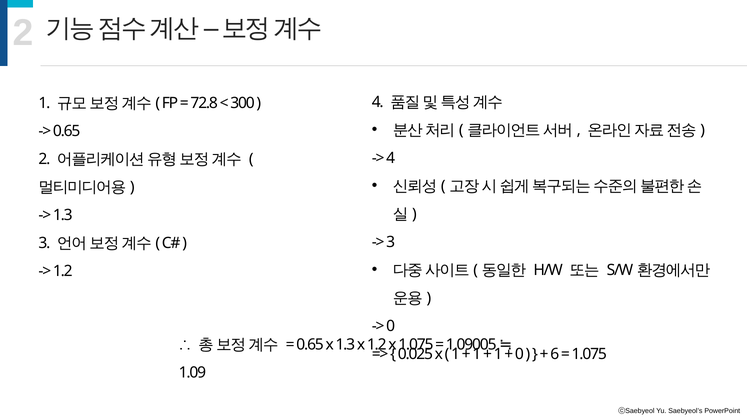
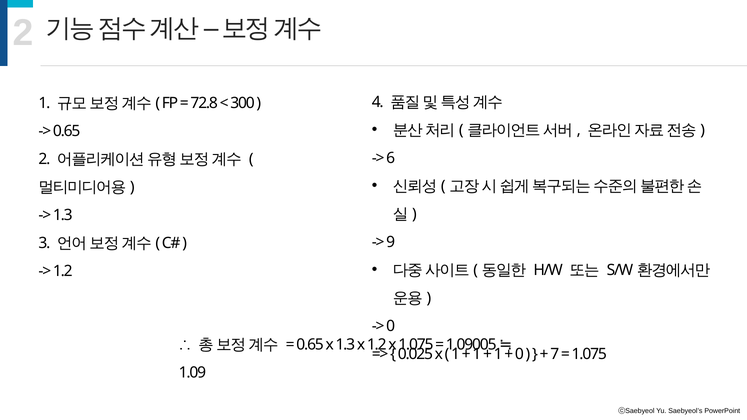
4: 4 -> 6 (391, 158)
3: 3 -> 9 (391, 242)
6: 6 -> 7 (555, 354)
